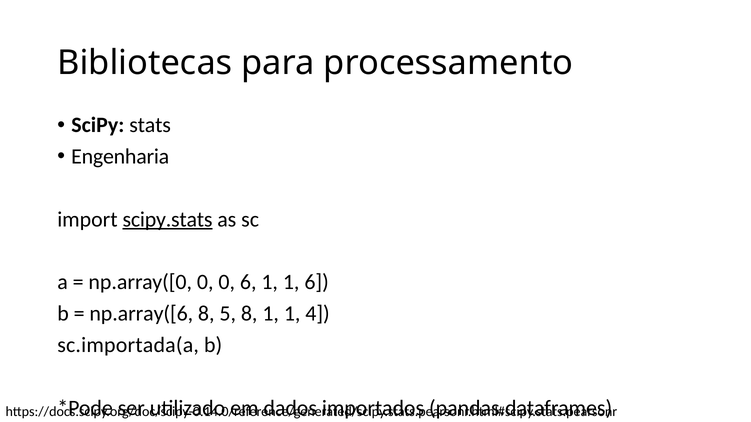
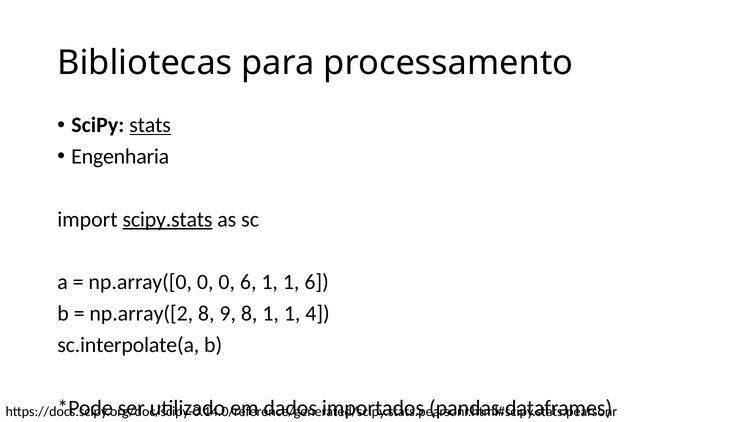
stats underline: none -> present (150, 125)
np.array([6: np.array([6 -> np.array([2 (141, 314)
5: 5 -> 9 (228, 314)
sc.importada(a: sc.importada(a -> sc.interpolate(a (128, 345)
